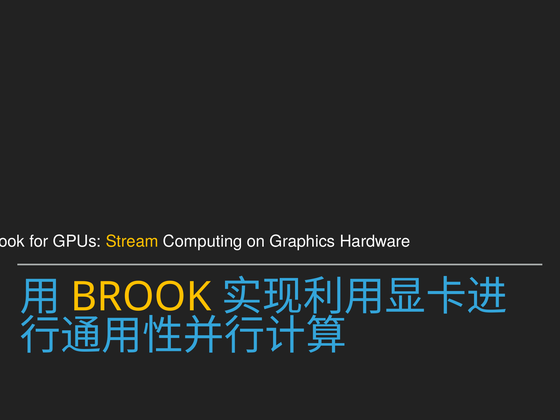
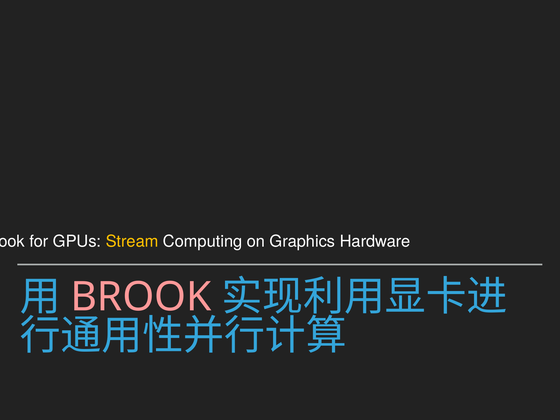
BROOK colour: yellow -> pink (141, 297)
